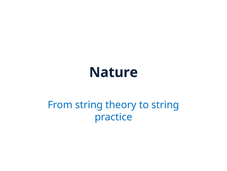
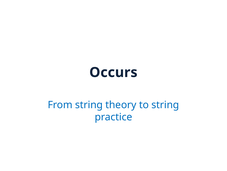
Nature: Nature -> Occurs (113, 72)
